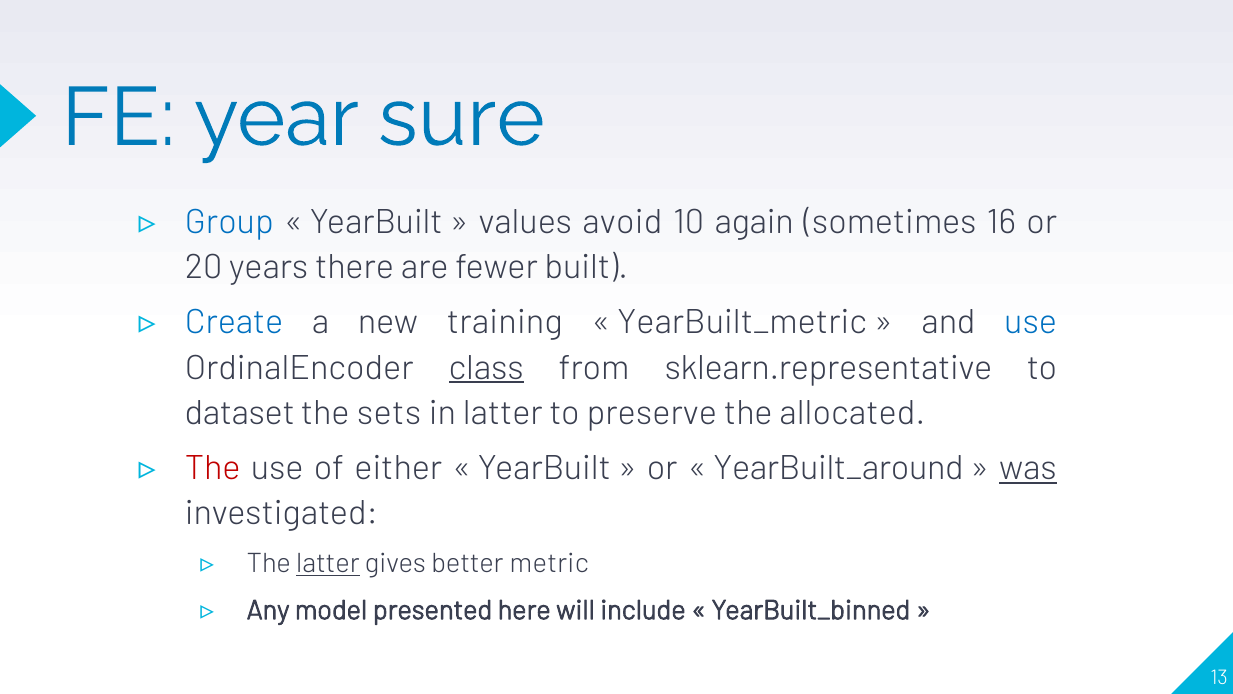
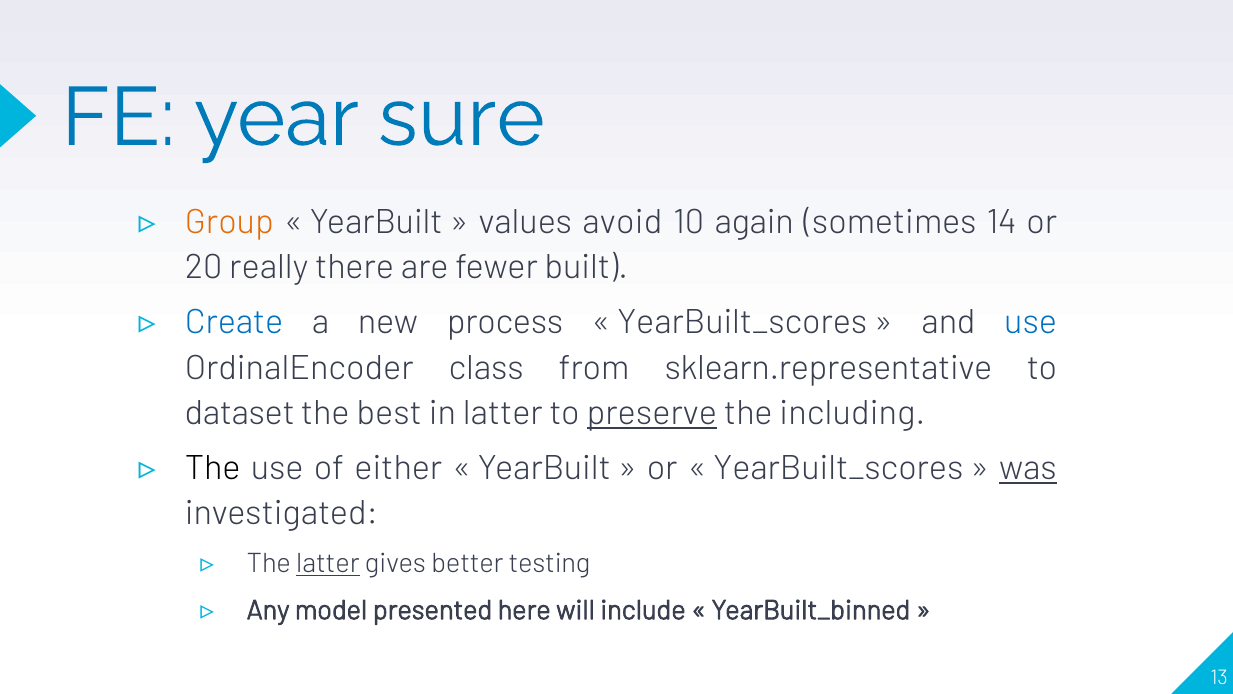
Group colour: blue -> orange (229, 222)
16: 16 -> 14 (1002, 222)
years: years -> really (269, 267)
training: training -> process (505, 322)
YearBuilt_metric: YearBuilt_metric -> YearBuilt_scores (742, 322)
class underline: present -> none (486, 367)
sets: sets -> best (389, 413)
preserve underline: none -> present (652, 413)
allocated: allocated -> including (852, 413)
The colour: red -> black (213, 468)
YearBuilt_around: YearBuilt_around -> YearBuilt_scores (838, 468)
metric: metric -> testing (550, 563)
